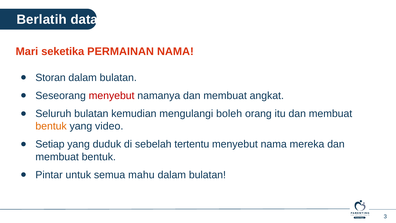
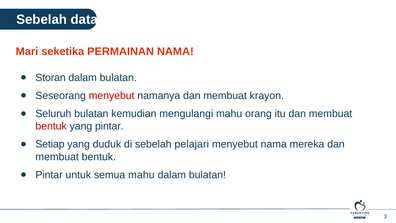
Berlatih: Berlatih -> Sebelah (42, 19)
angkat: angkat -> krayon (267, 96)
mengulangi boleh: boleh -> mahu (229, 114)
bentuk colour: orange -> red (51, 126)
yang video: video -> pintar (109, 126)
tertentu: tertentu -> pelajari (192, 144)
